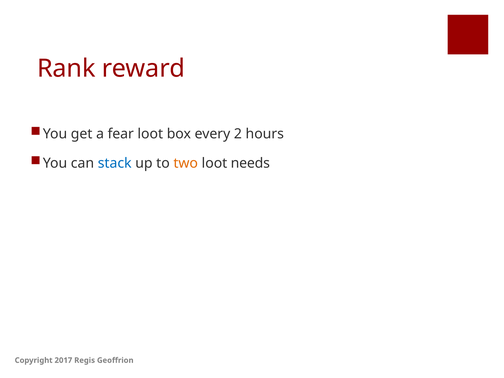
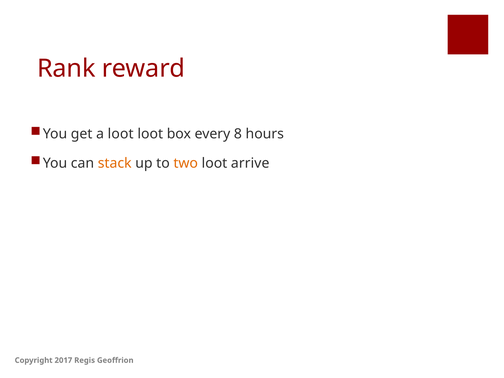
a fear: fear -> loot (121, 134)
2: 2 -> 8 (238, 134)
stack colour: blue -> orange (115, 163)
needs: needs -> arrive (250, 163)
